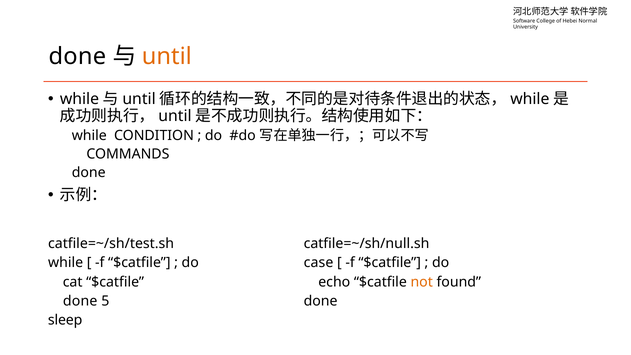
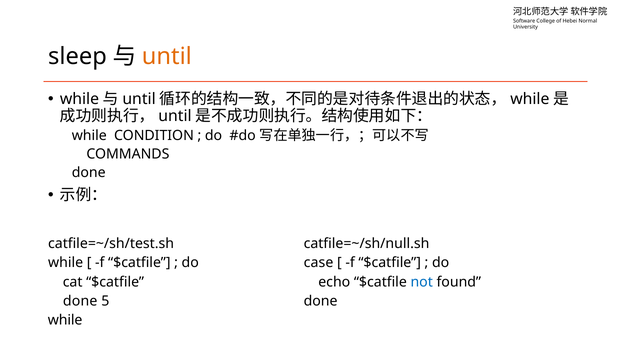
done: done -> sleep (77, 56)
not colour: orange -> blue (422, 282)
sleep: sleep -> while (65, 320)
